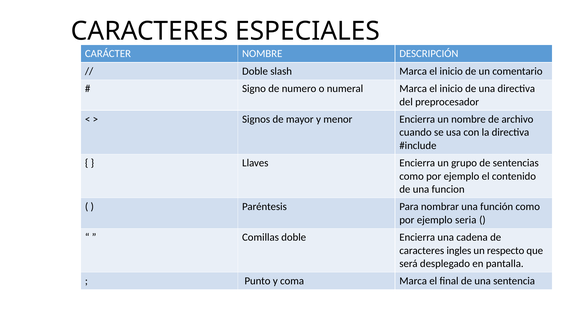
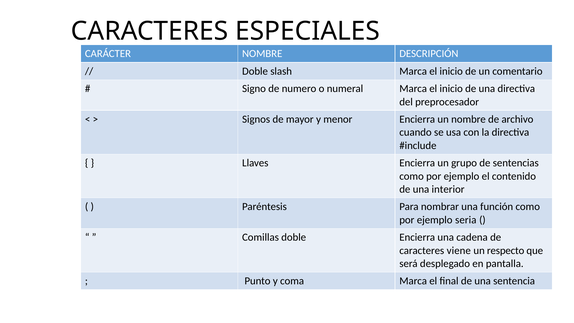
funcion: funcion -> interior (448, 189)
ingles: ingles -> viene (459, 250)
